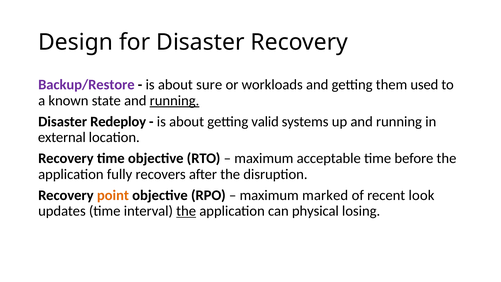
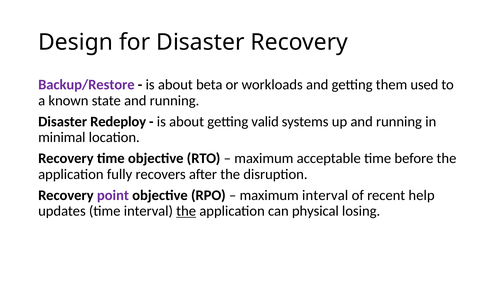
sure: sure -> beta (209, 85)
running underline: present -> none (175, 100)
external: external -> minimal (62, 137)
point colour: orange -> purple (113, 195)
maximum marked: marked -> interval (325, 195)
look: look -> help (422, 195)
